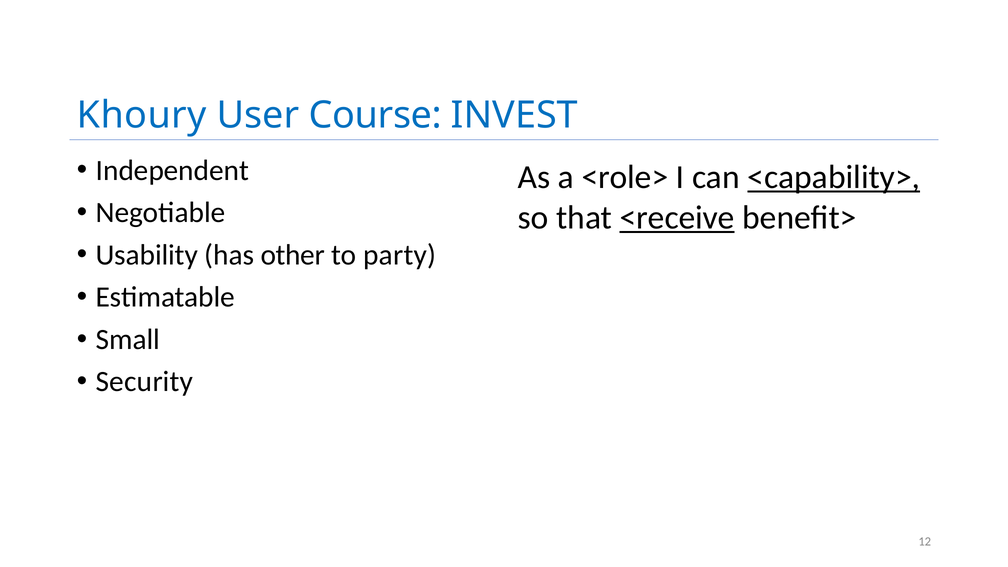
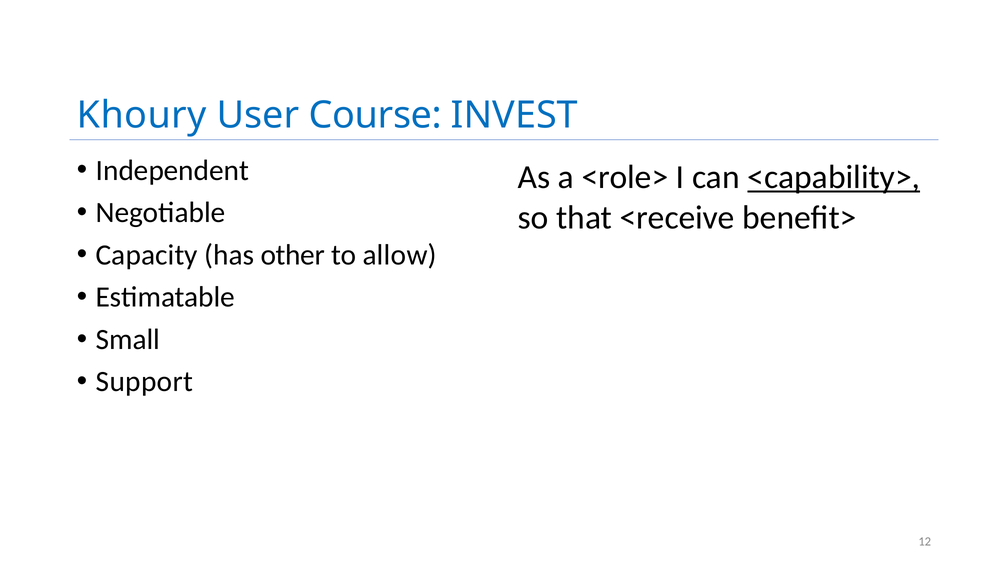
<receive underline: present -> none (677, 217)
Usability: Usability -> Capacity (147, 255)
party: party -> allow (400, 255)
Security: Security -> Support (144, 382)
